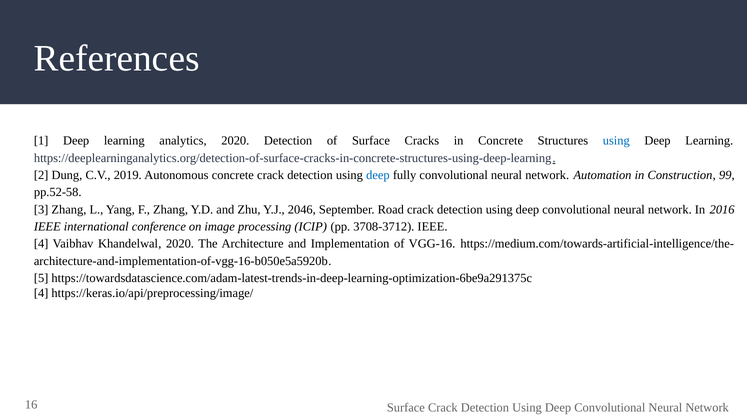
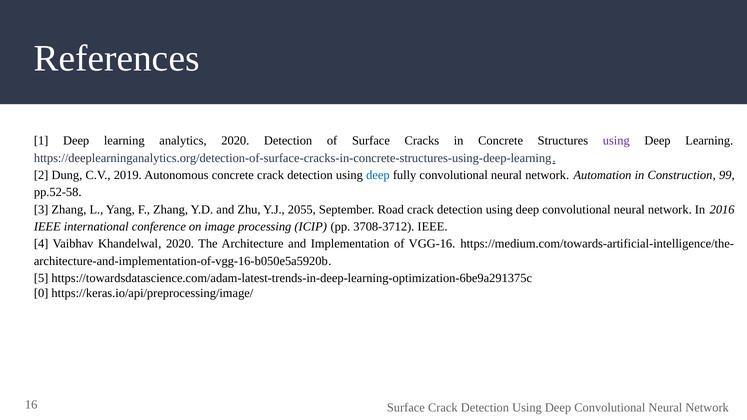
using colour: blue -> purple (616, 141)
2046: 2046 -> 2055 (302, 210)
4: 4 -> 0 (41, 293)
